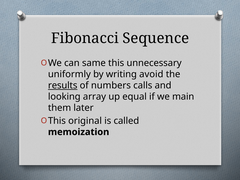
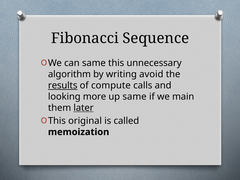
uniformly: uniformly -> algorithm (69, 74)
numbers: numbers -> compute (111, 85)
array: array -> more (95, 97)
up equal: equal -> same (135, 97)
later underline: none -> present (84, 108)
